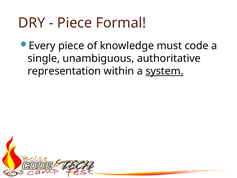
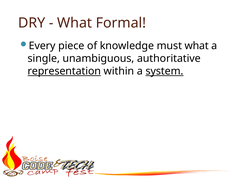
Piece: Piece -> What (75, 23)
must code: code -> what (197, 46)
representation underline: none -> present (64, 71)
